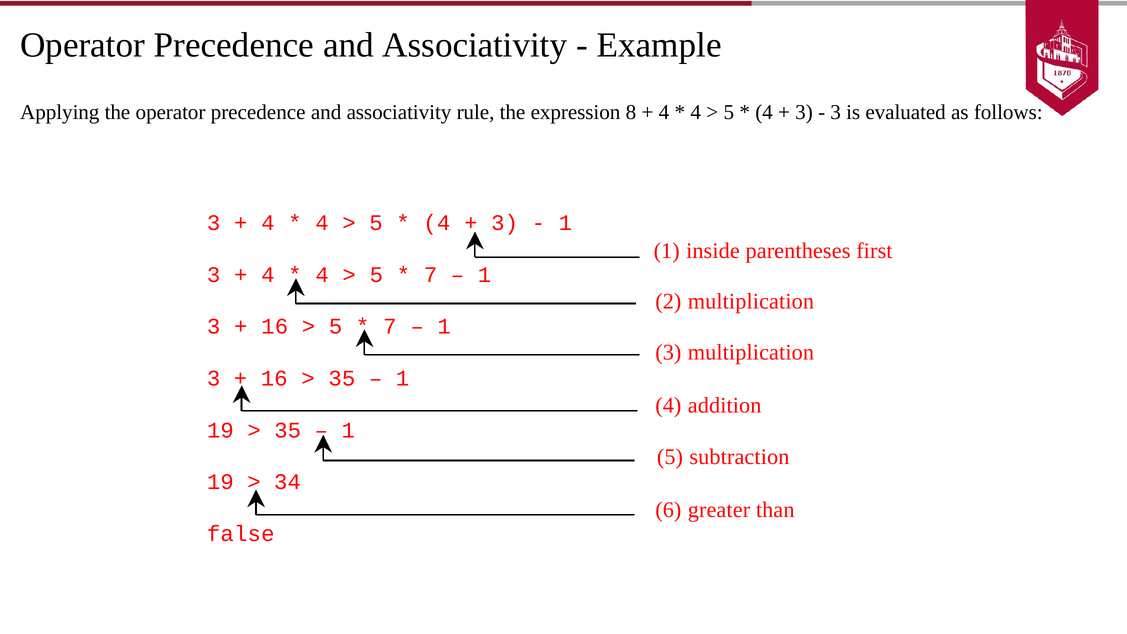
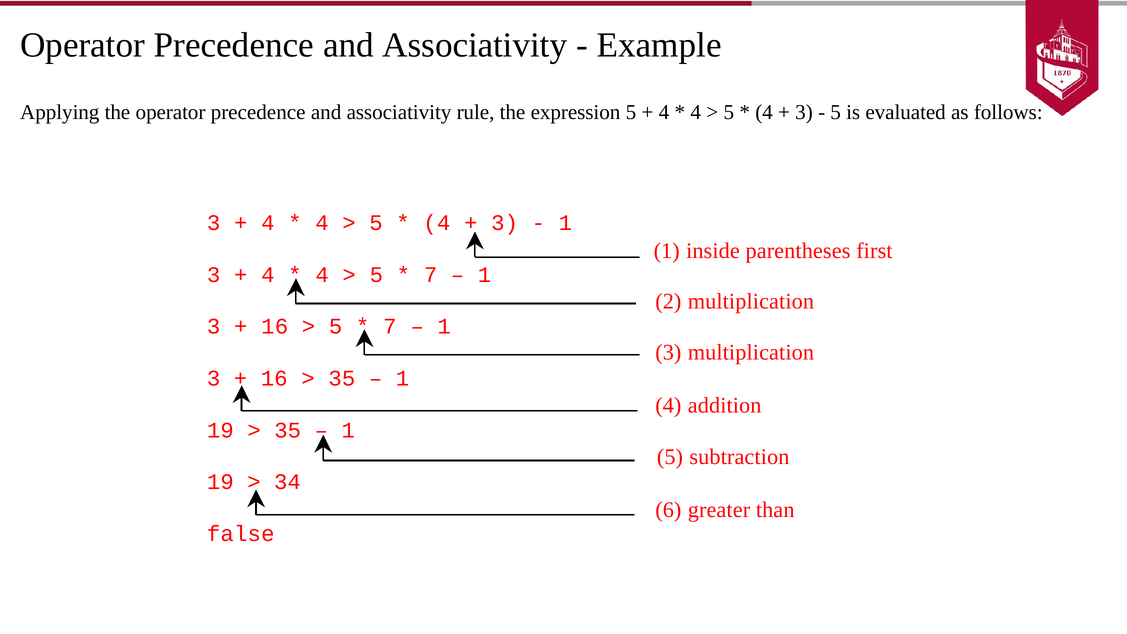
expression 8: 8 -> 5 (631, 112)
3: 3 -> 5 (836, 112)
